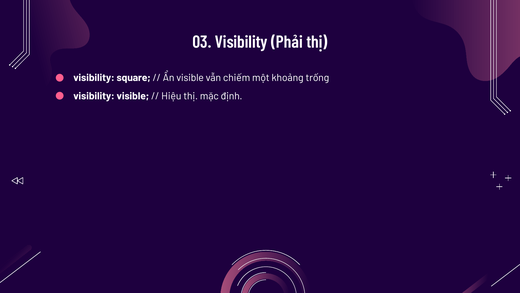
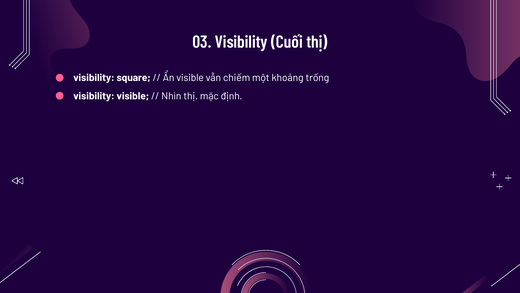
Phải: Phải -> Cuối (287, 42)
Hiệu: Hiệu -> Nhìn (171, 96)
